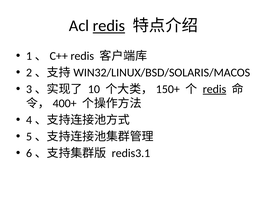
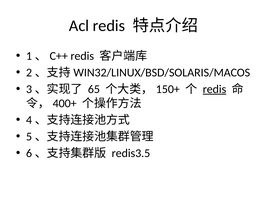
redis underline: present -> none (109, 26)
10: 10 -> 65 (94, 89)
redis3.1: redis3.1 -> redis3.5 (131, 153)
